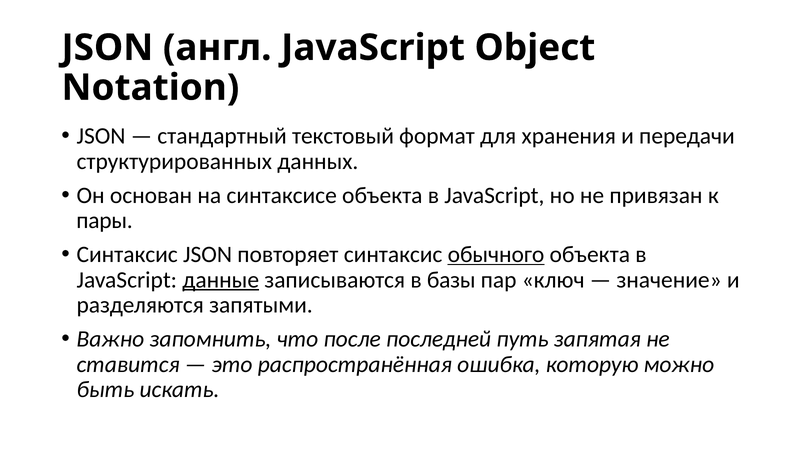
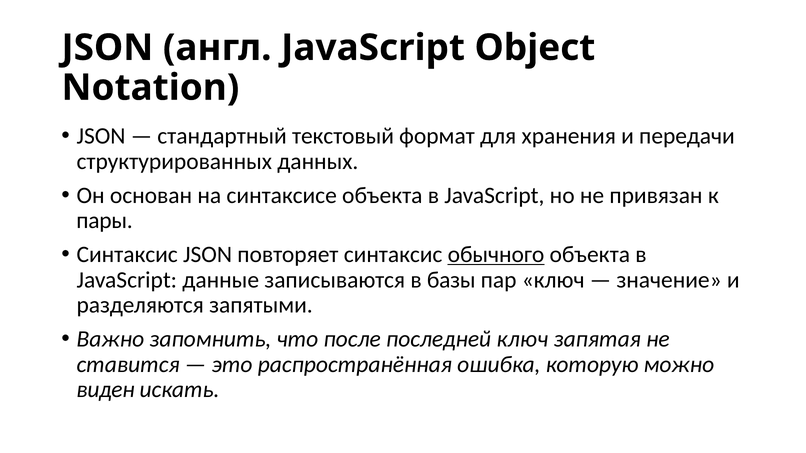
данные underline: present -> none (221, 280)
последней путь: путь -> ключ (522, 339)
быть: быть -> виден (106, 390)
